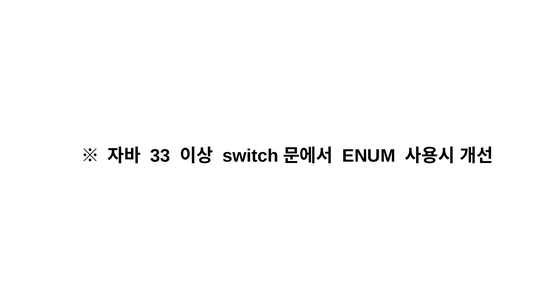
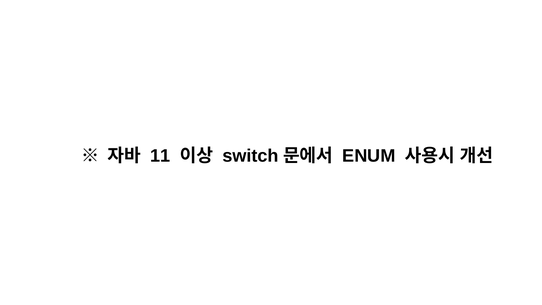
33: 33 -> 11 (160, 156)
